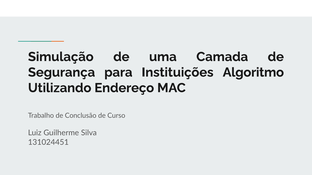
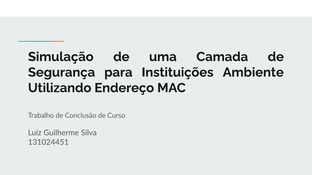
Algoritmo: Algoritmo -> Ambiente (253, 73)
